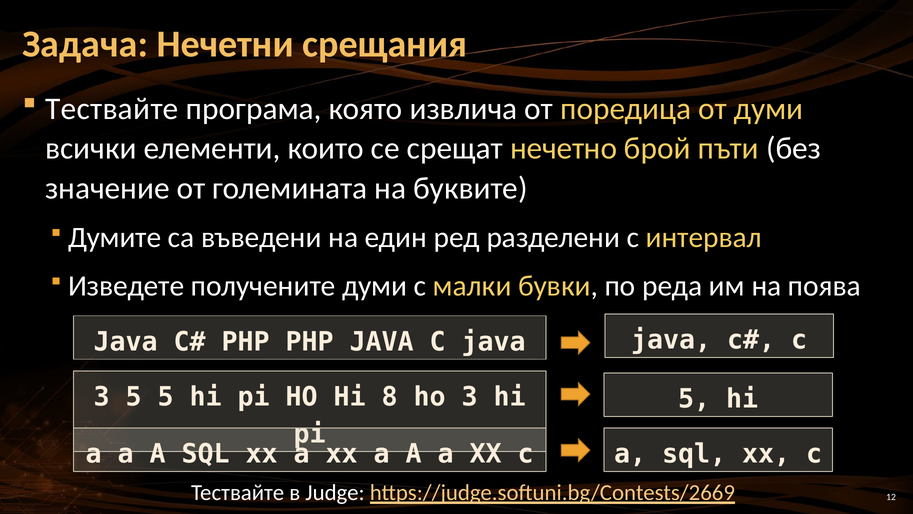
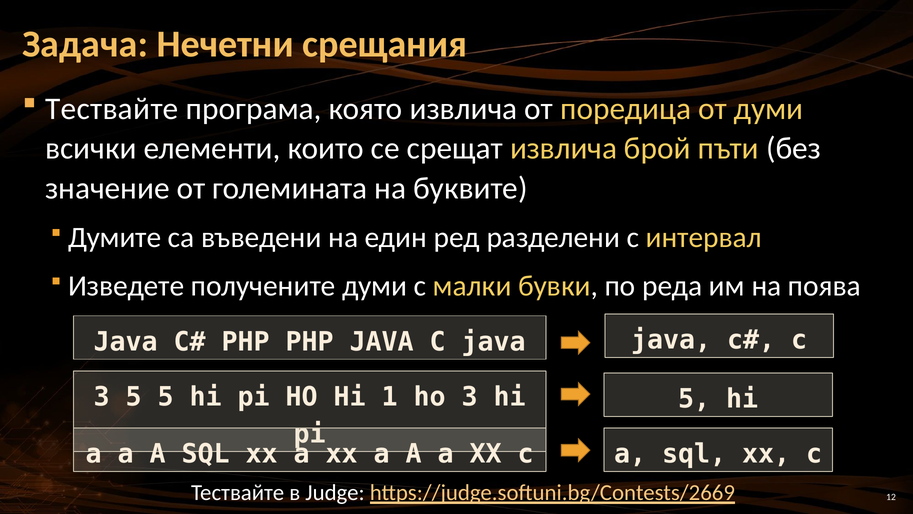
срещат нечетно: нечетно -> извлича (564, 148)
8: 8 -> 1 (390, 397)
